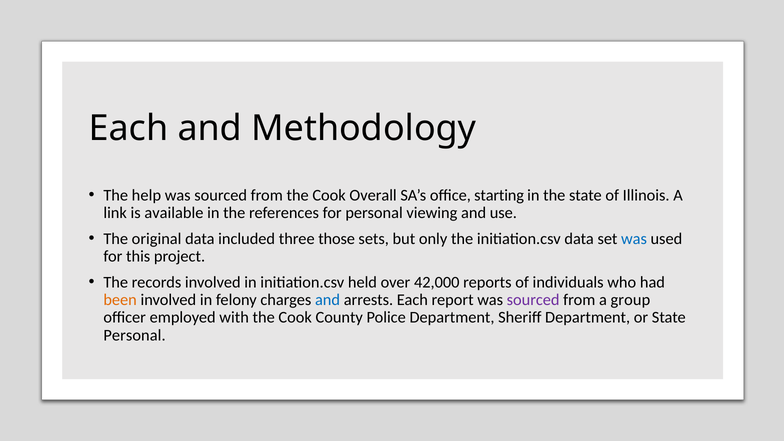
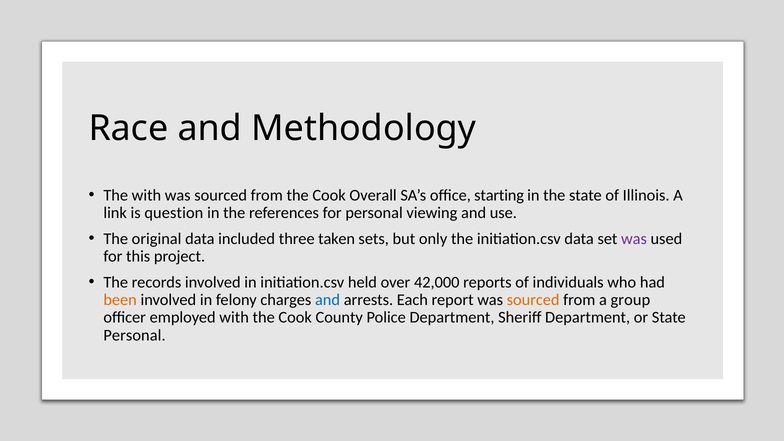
Each: Each -> Race (129, 128)
The help: help -> with (146, 195)
available: available -> question (174, 213)
those: those -> taken (337, 239)
was colour: blue -> purple (634, 239)
sourced colour: purple -> orange (533, 300)
